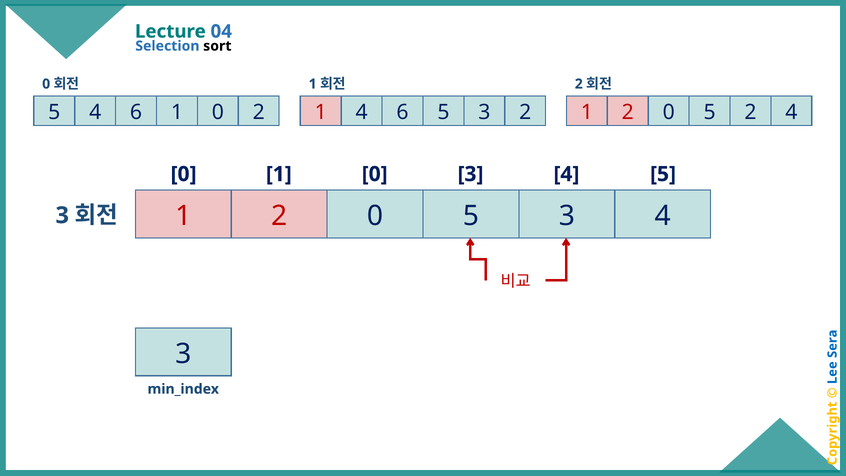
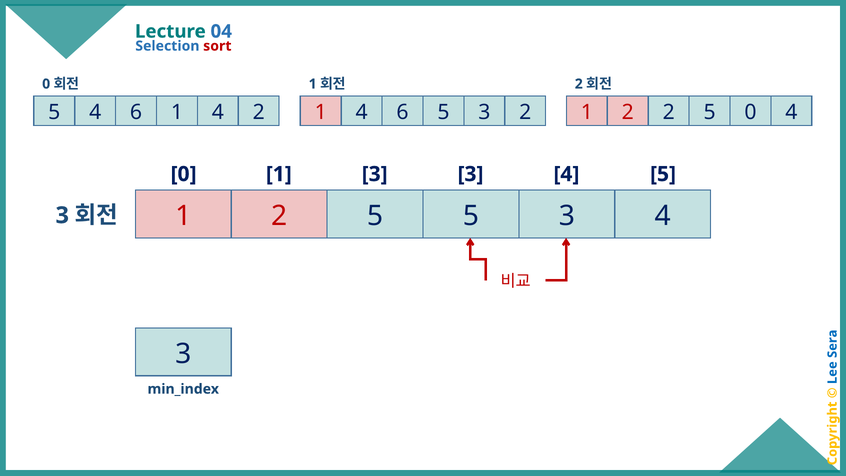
sort colour: black -> red (217, 46)
6 1 0: 0 -> 4 (218, 112)
0: 0 -> 2 (669, 112)
5 2: 2 -> 0 (750, 112)
0 1 0: 0 -> 3 (375, 174)
0: 0 -> 5 (375, 216)
